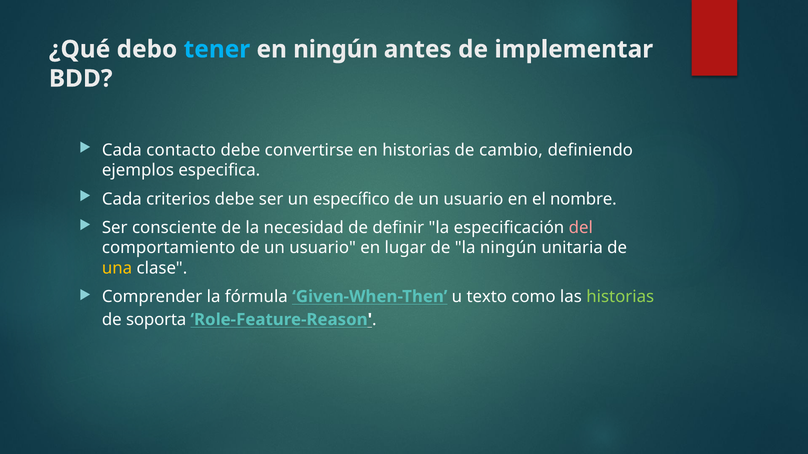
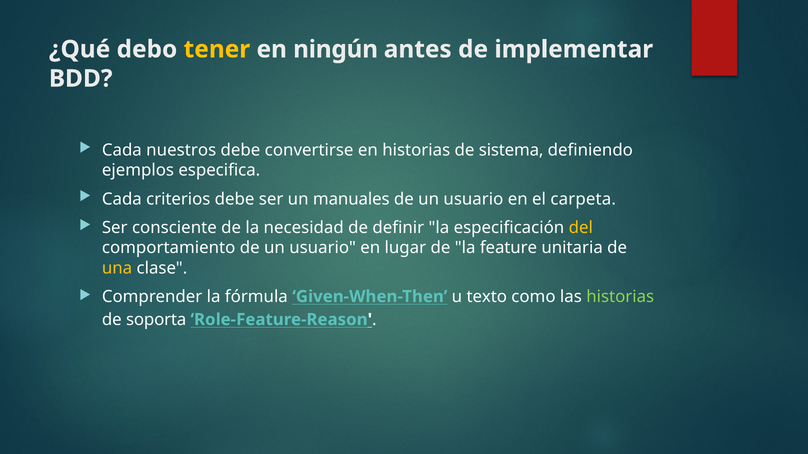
tener colour: light blue -> yellow (217, 49)
contacto: contacto -> nuestros (181, 150)
cambio: cambio -> sistema (511, 150)
específico: específico -> manuales (351, 199)
nombre: nombre -> carpeta (583, 199)
del colour: pink -> yellow (581, 228)
la ningún: ningún -> feature (508, 248)
